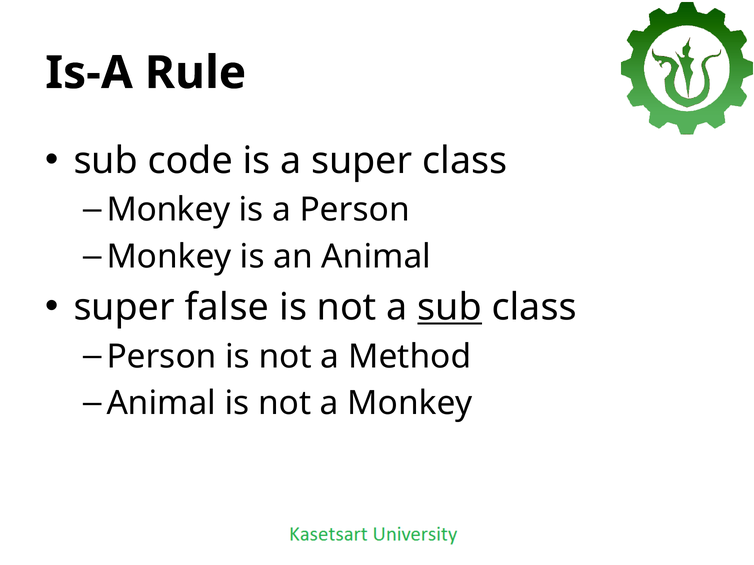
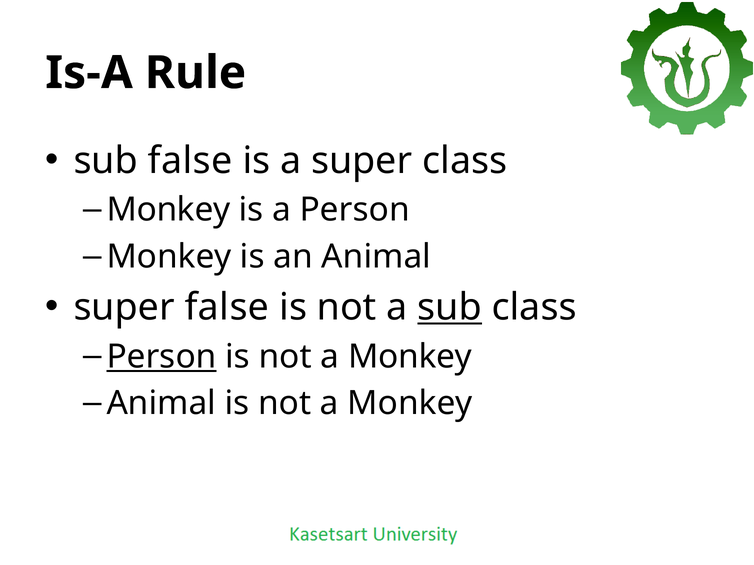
sub code: code -> false (190, 161)
Person underline: none -> present (162, 357)
Method: Method -> Monkey (410, 357)
